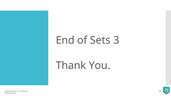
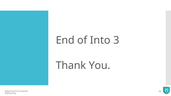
Sets: Sets -> Into (100, 40)
